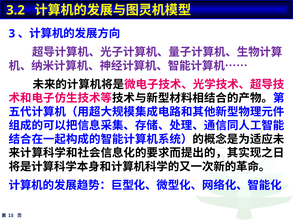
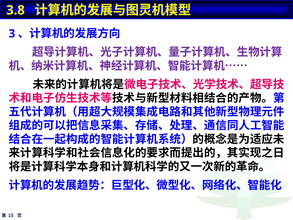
3.2: 3.2 -> 3.8 (16, 10)
